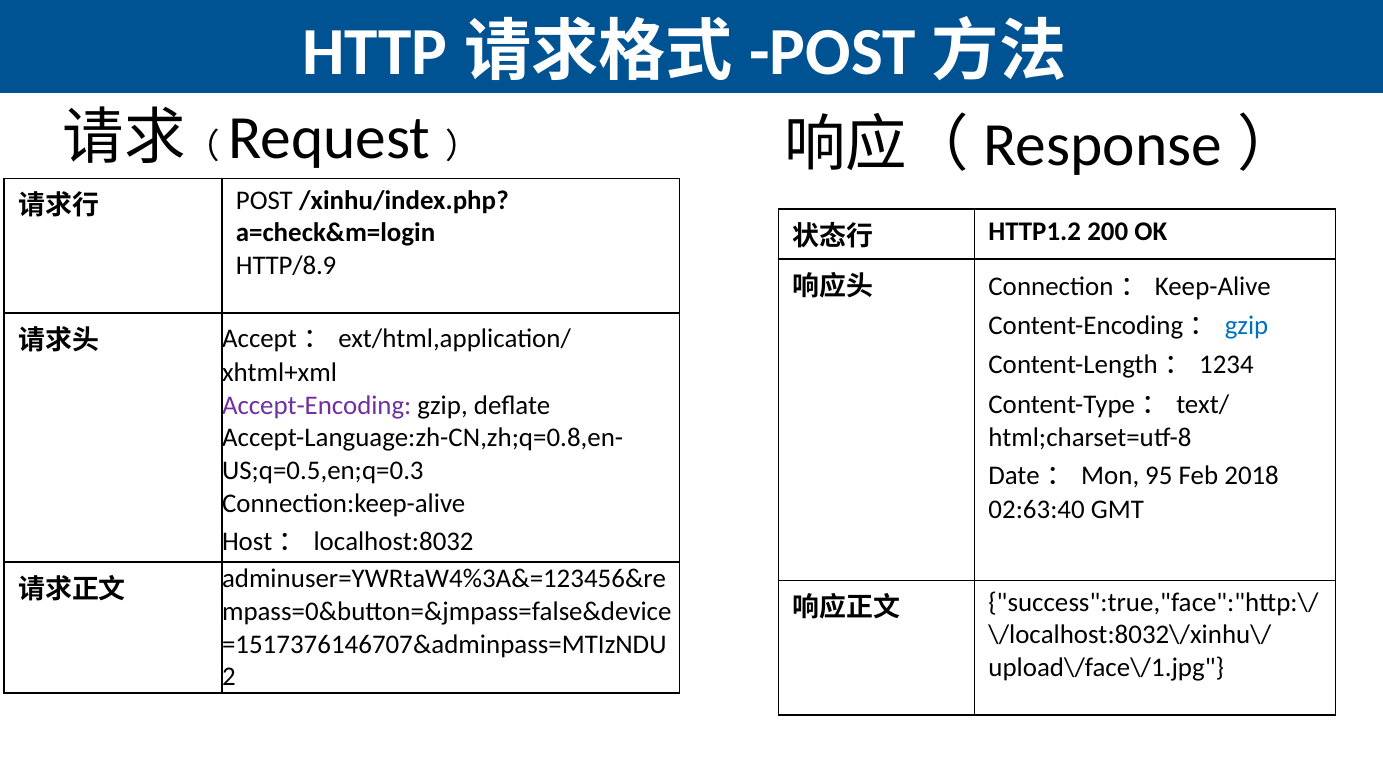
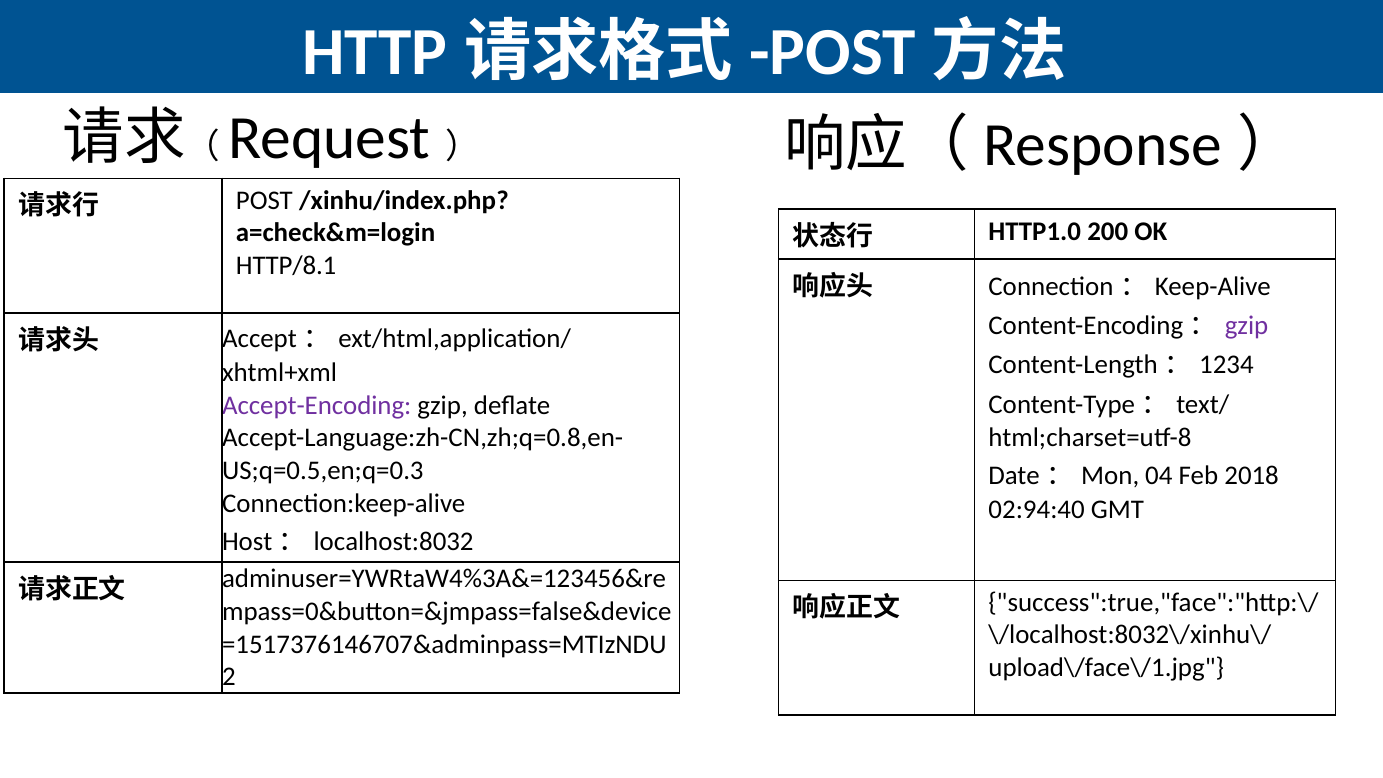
HTTP1.2: HTTP1.2 -> HTTP1.0 (1035, 231)
HTTP/8.9: HTTP/8.9 -> HTTP/8.1 (286, 266)
gzip colour: blue -> purple (1247, 326)
95: 95 -> 04 (1159, 476)
02:63:40: 02:63:40 -> 02:94:40 (1037, 509)
